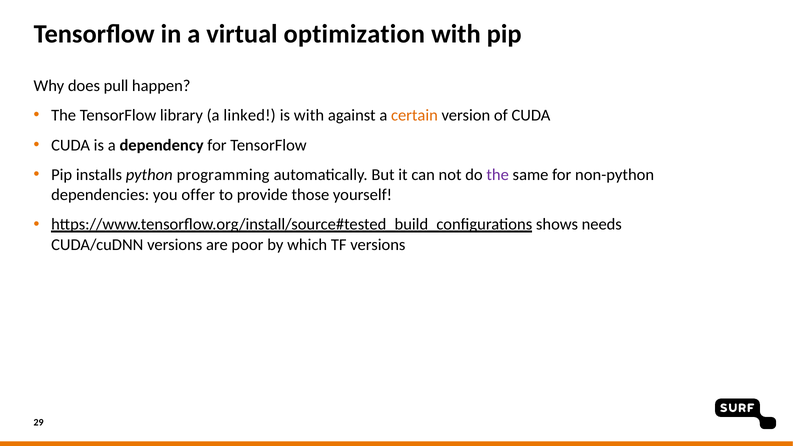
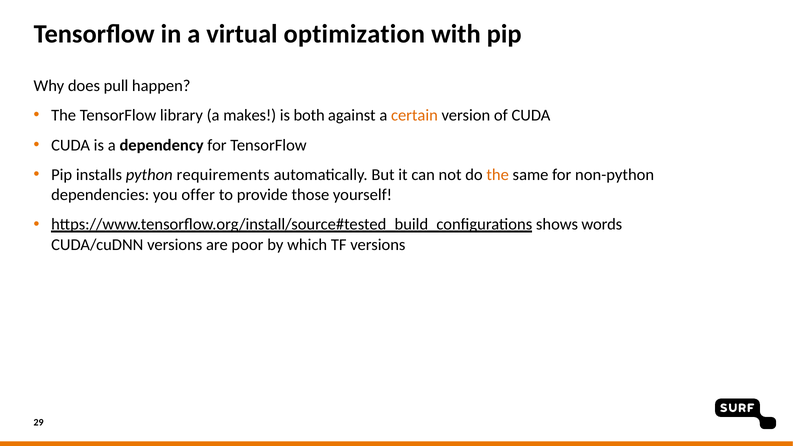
linked: linked -> makes (250, 115)
is with: with -> both (309, 115)
programming: programming -> requirements (223, 175)
the colour: purple -> orange (498, 175)
needs: needs -> words (602, 224)
